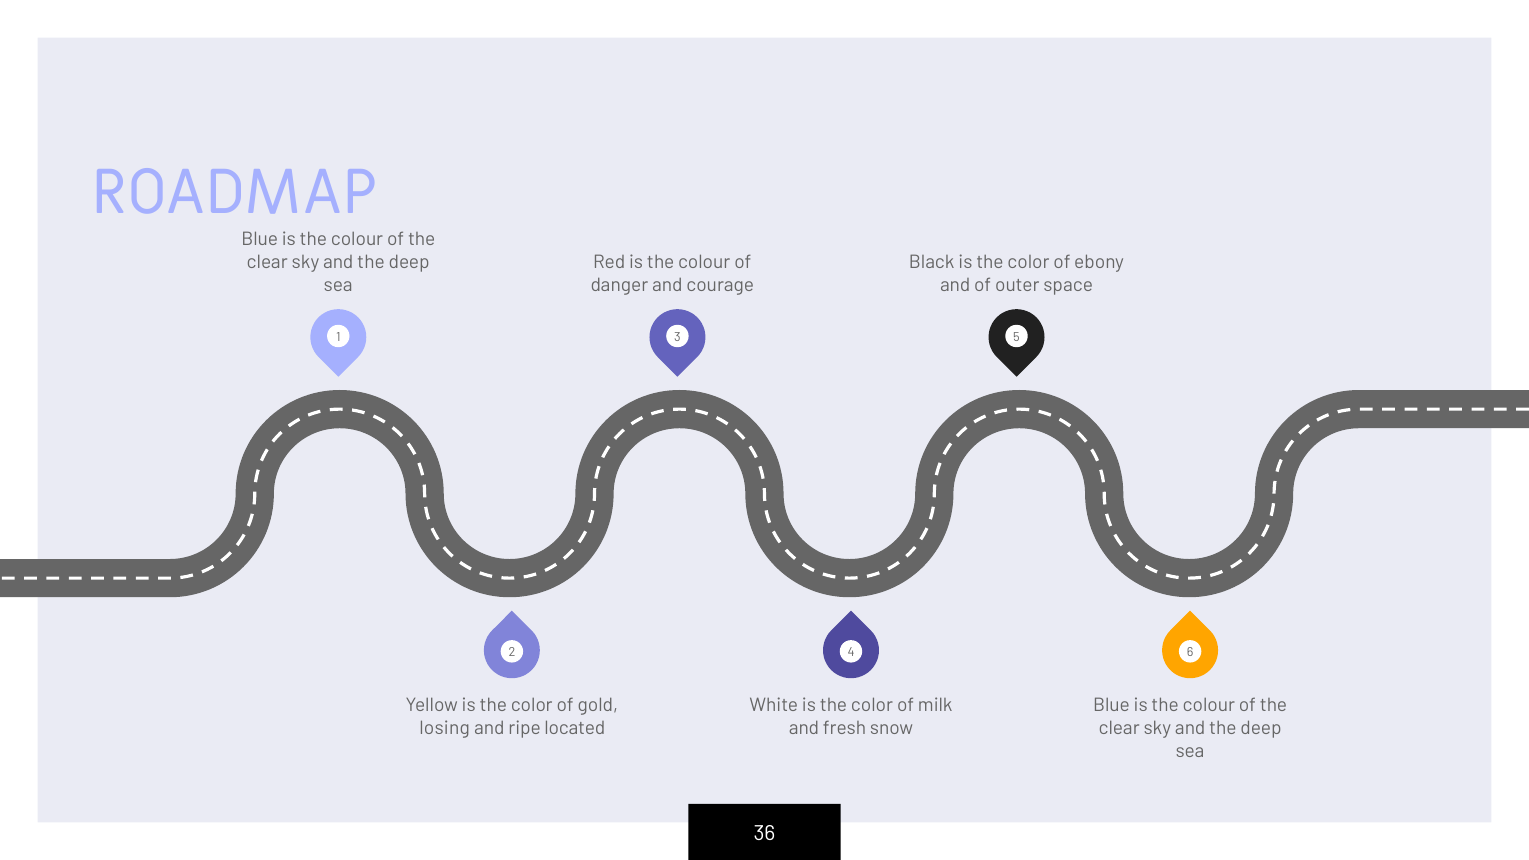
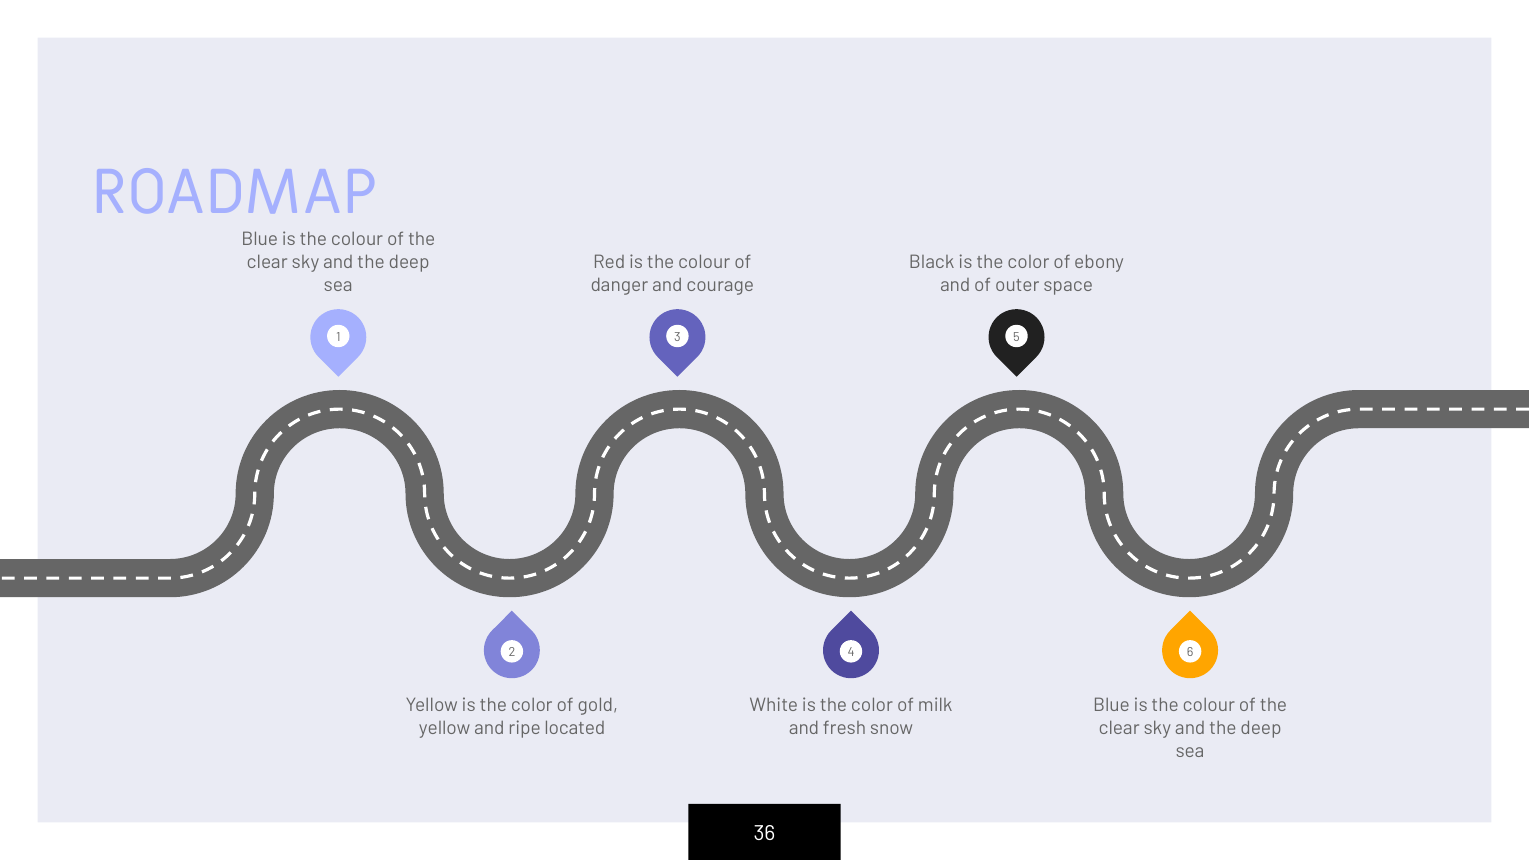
losing: losing -> yellow (445, 728)
